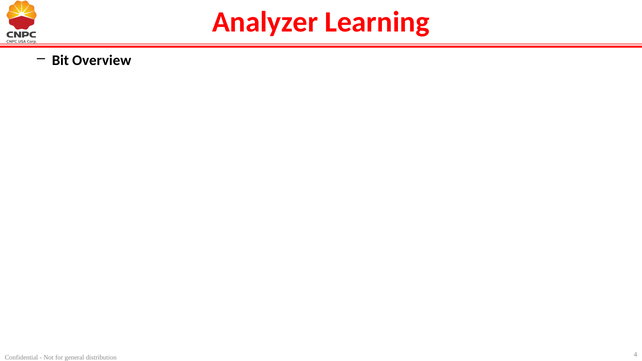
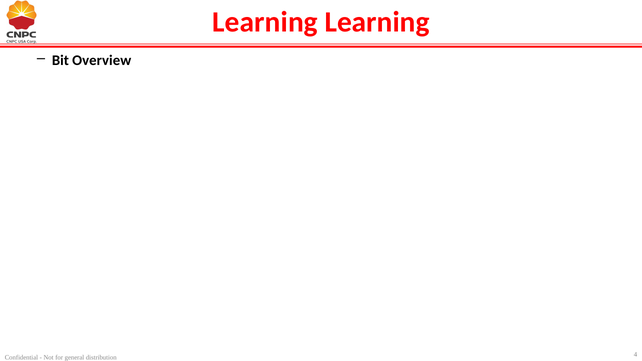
Analyzer: Analyzer -> Learning (265, 22)
